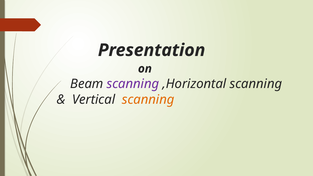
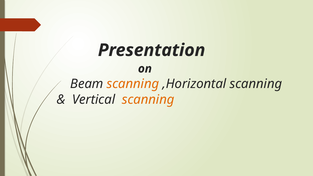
scanning colour: purple -> orange (133, 84)
